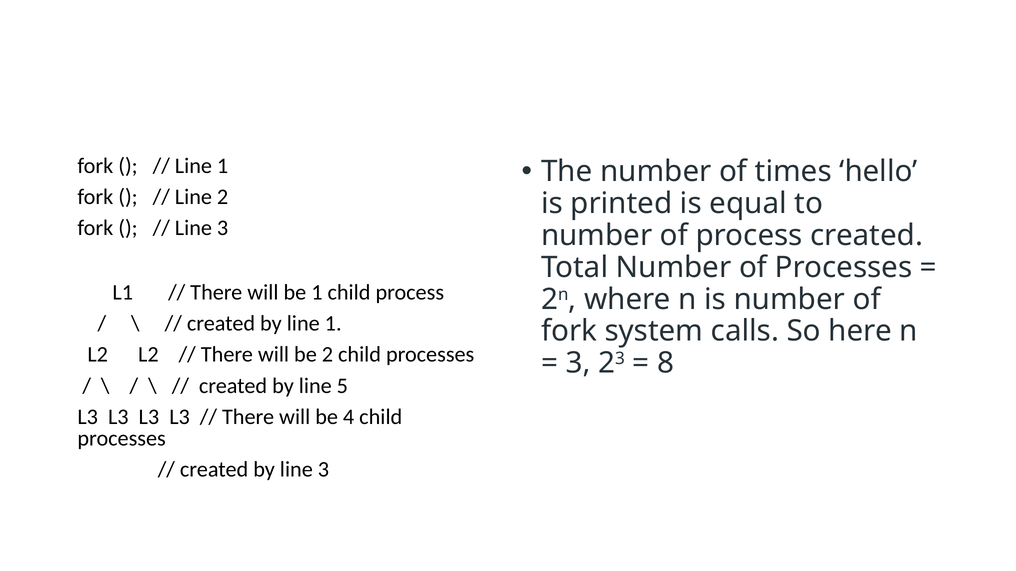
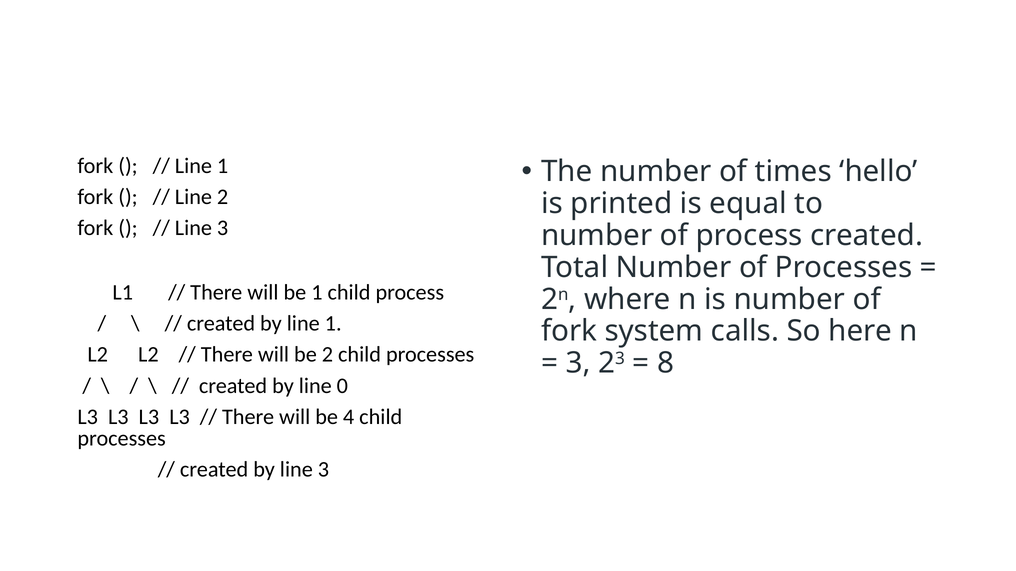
5: 5 -> 0 (342, 386)
